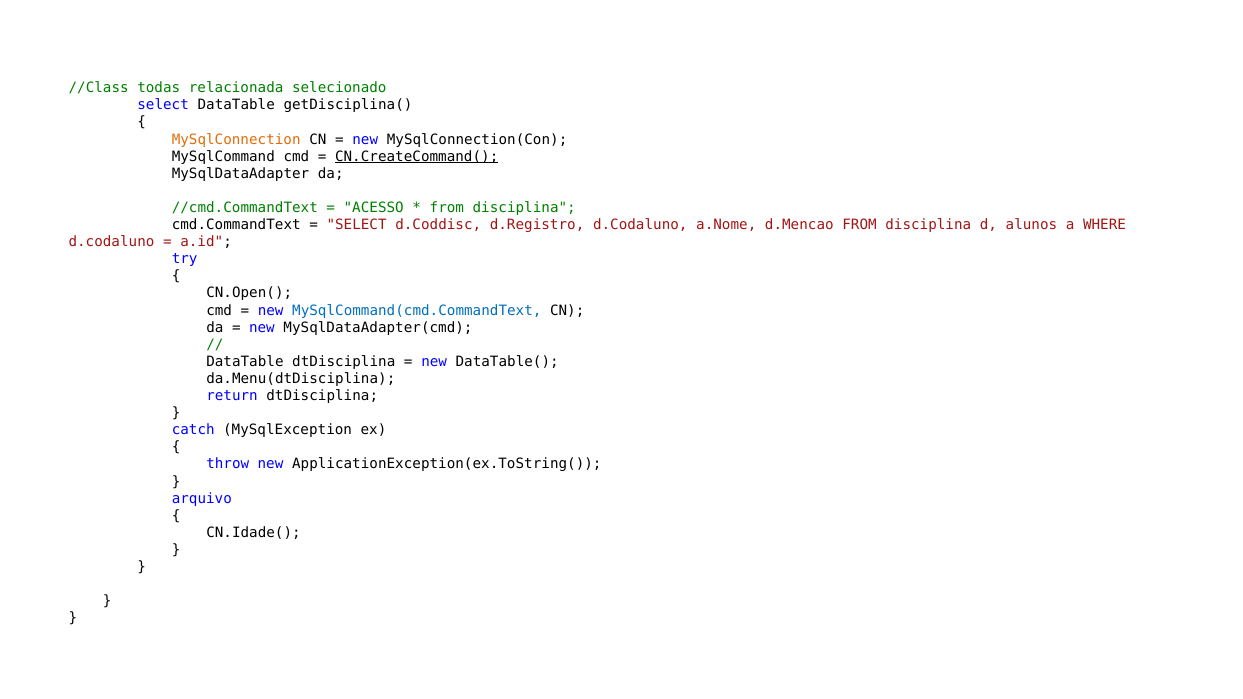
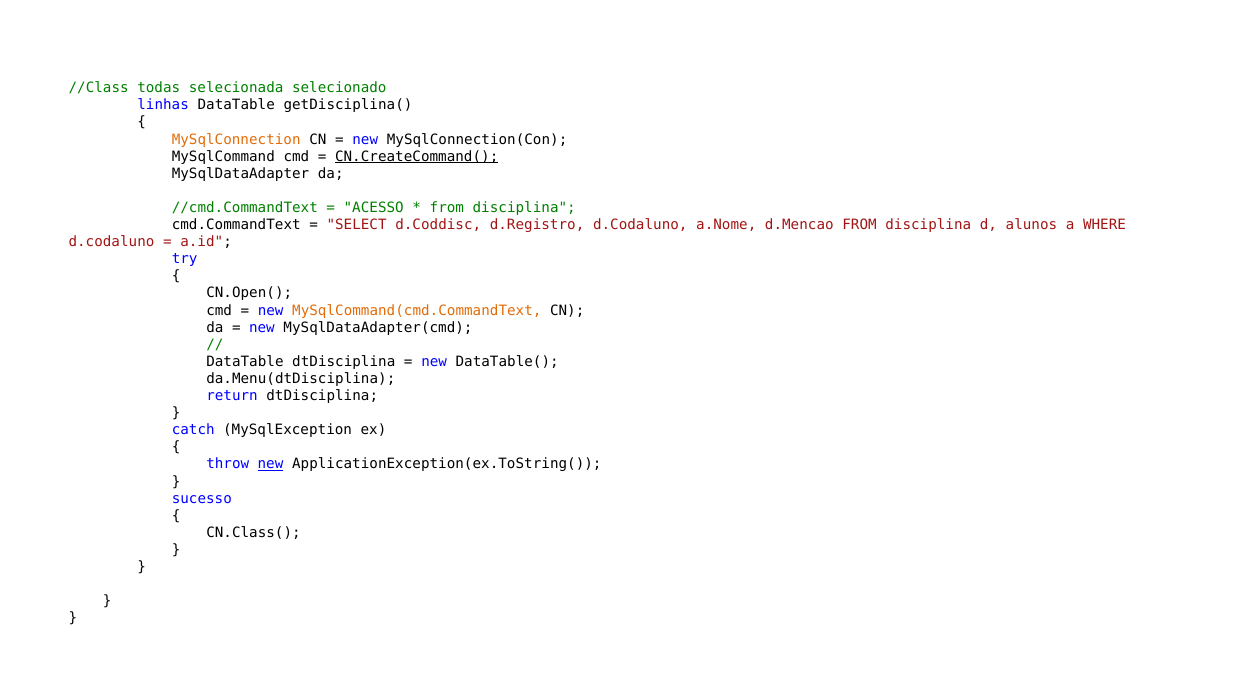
relacionada: relacionada -> selecionada (236, 88)
select: select -> linhas (163, 105)
MySqlCommand(cmd.CommandText colour: blue -> orange (417, 310)
new underline: none -> present (271, 464)
arquivo: arquivo -> sucesso (202, 499)
CN.Idade(: CN.Idade( -> CN.Class( (253, 533)
